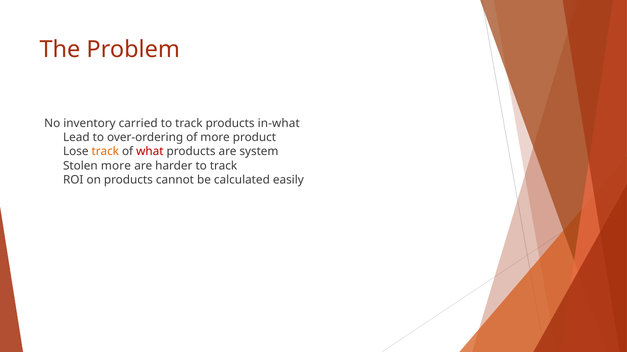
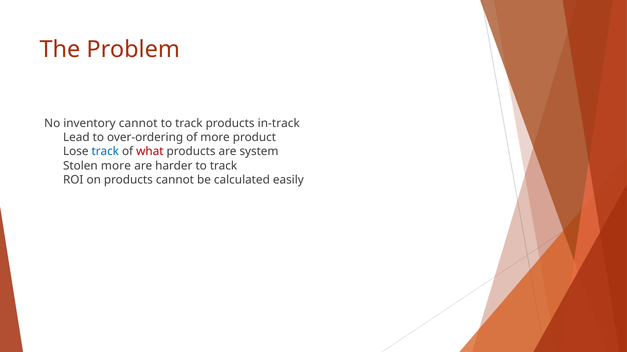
inventory carried: carried -> cannot (138, 124)
in-what: in-what -> in-track (279, 124)
track colour: orange -> blue (105, 152)
